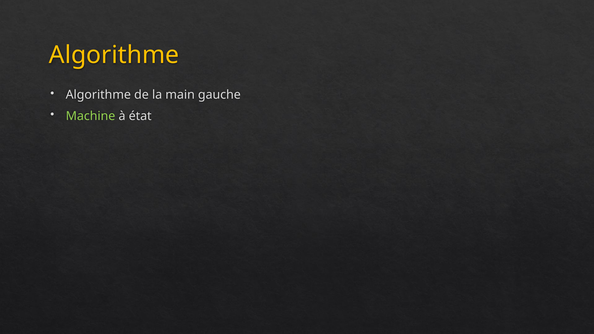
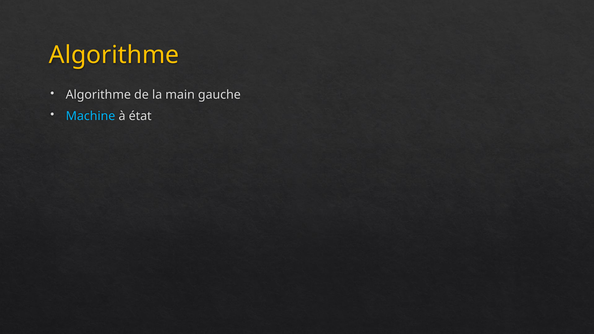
Machine colour: light green -> light blue (90, 116)
